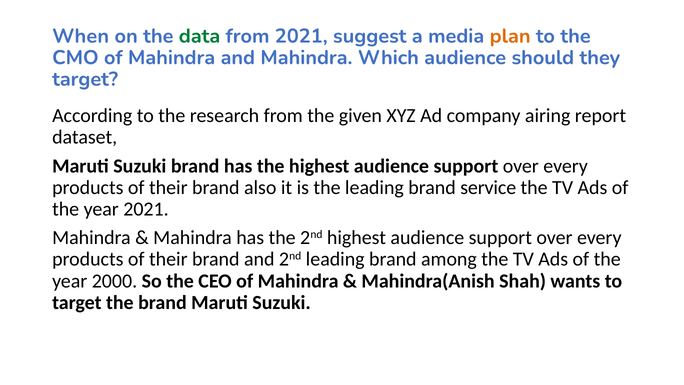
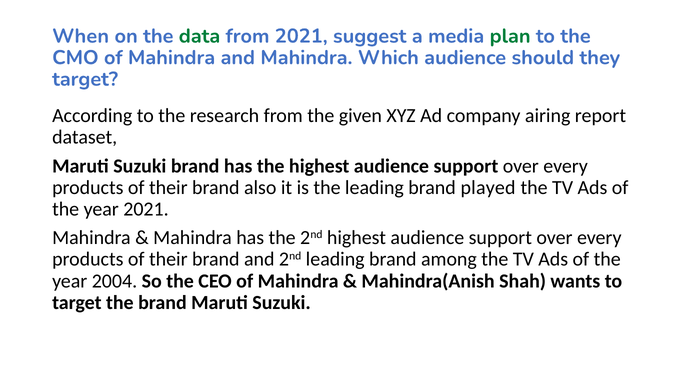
plan colour: orange -> green (510, 36)
service: service -> played (488, 187)
2000: 2000 -> 2004 (114, 281)
